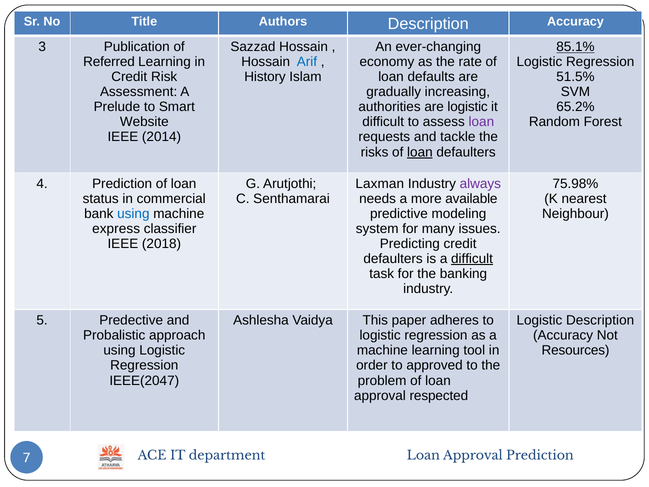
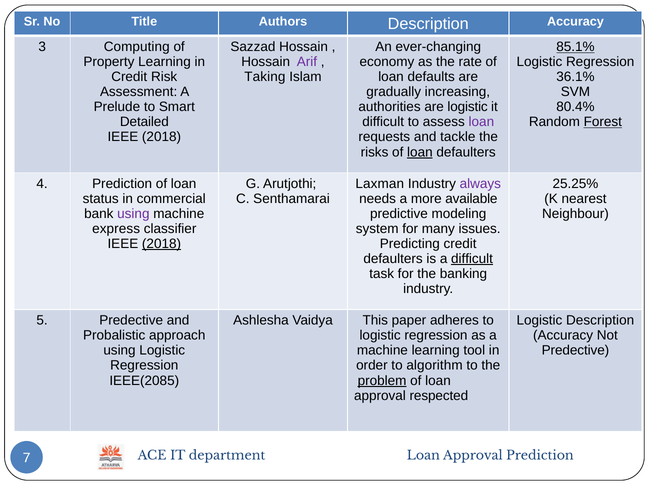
Publication: Publication -> Computing (137, 47)
Referred: Referred -> Property (109, 62)
Arif colour: blue -> purple (307, 62)
History: History -> Taking (265, 77)
51.5%: 51.5% -> 36.1% (575, 77)
65.2%: 65.2% -> 80.4% (575, 107)
Website: Website -> Detailed (144, 122)
Forest underline: none -> present (603, 122)
2014: 2014 -> 2018 (162, 137)
75.98%: 75.98% -> 25.25% (575, 184)
using colour: blue -> purple (133, 214)
2018 underline: none -> present (162, 244)
Resources: Resources -> Predective (575, 350)
approved: approved -> algorithm (435, 365)
IEEE(2047: IEEE(2047 -> IEEE(2085 (144, 380)
problem underline: none -> present (382, 380)
